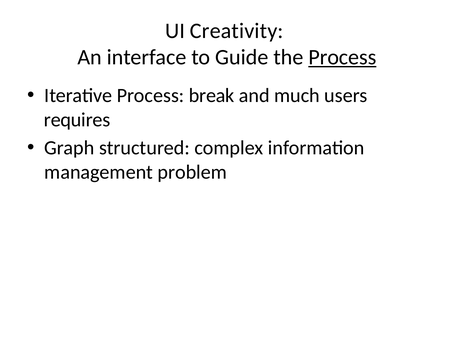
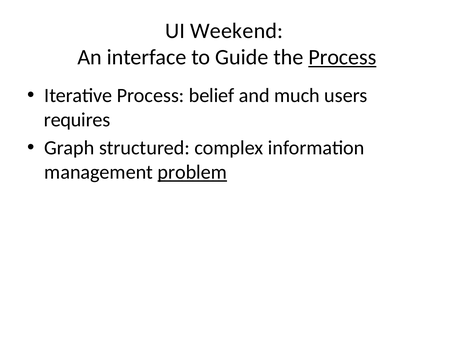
Creativity: Creativity -> Weekend (237, 31)
break: break -> belief (212, 95)
problem underline: none -> present (192, 172)
